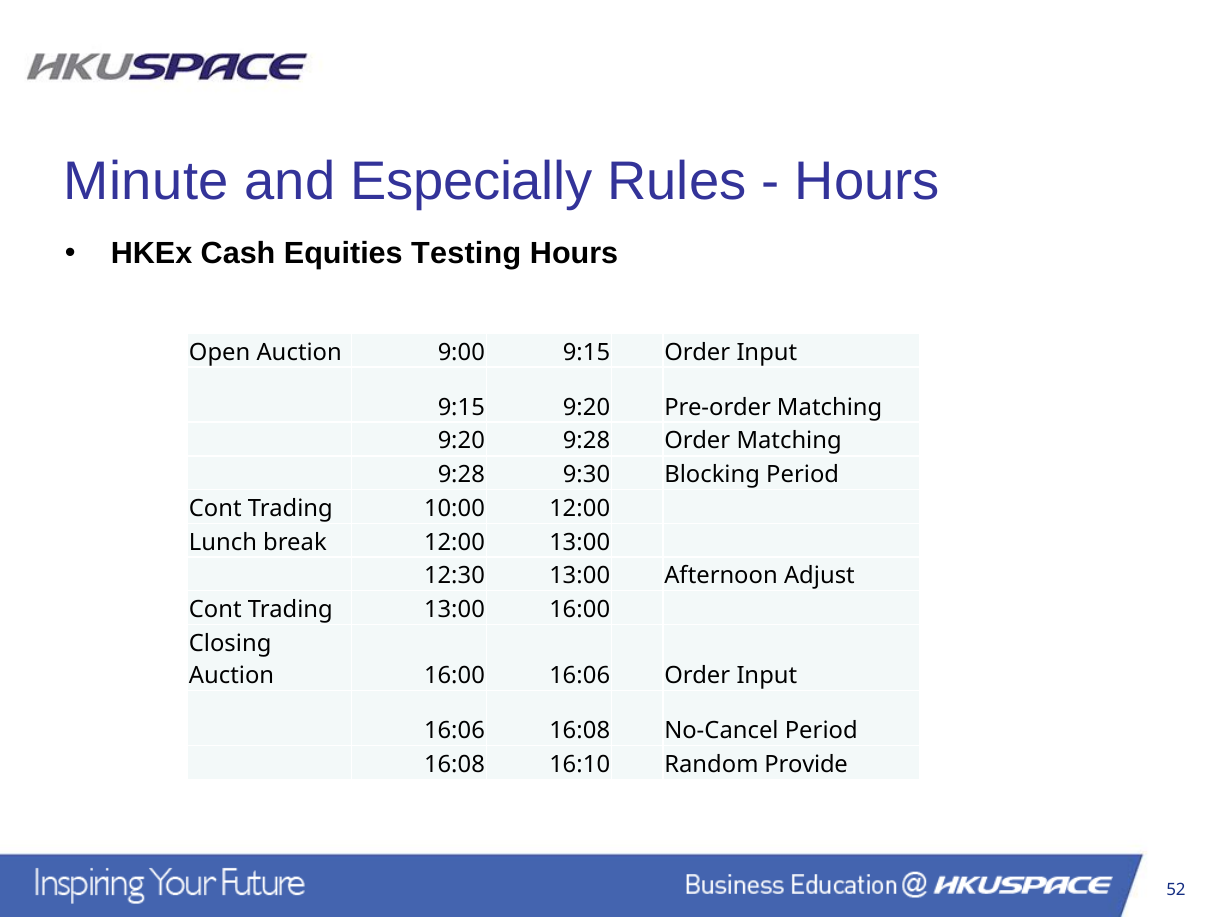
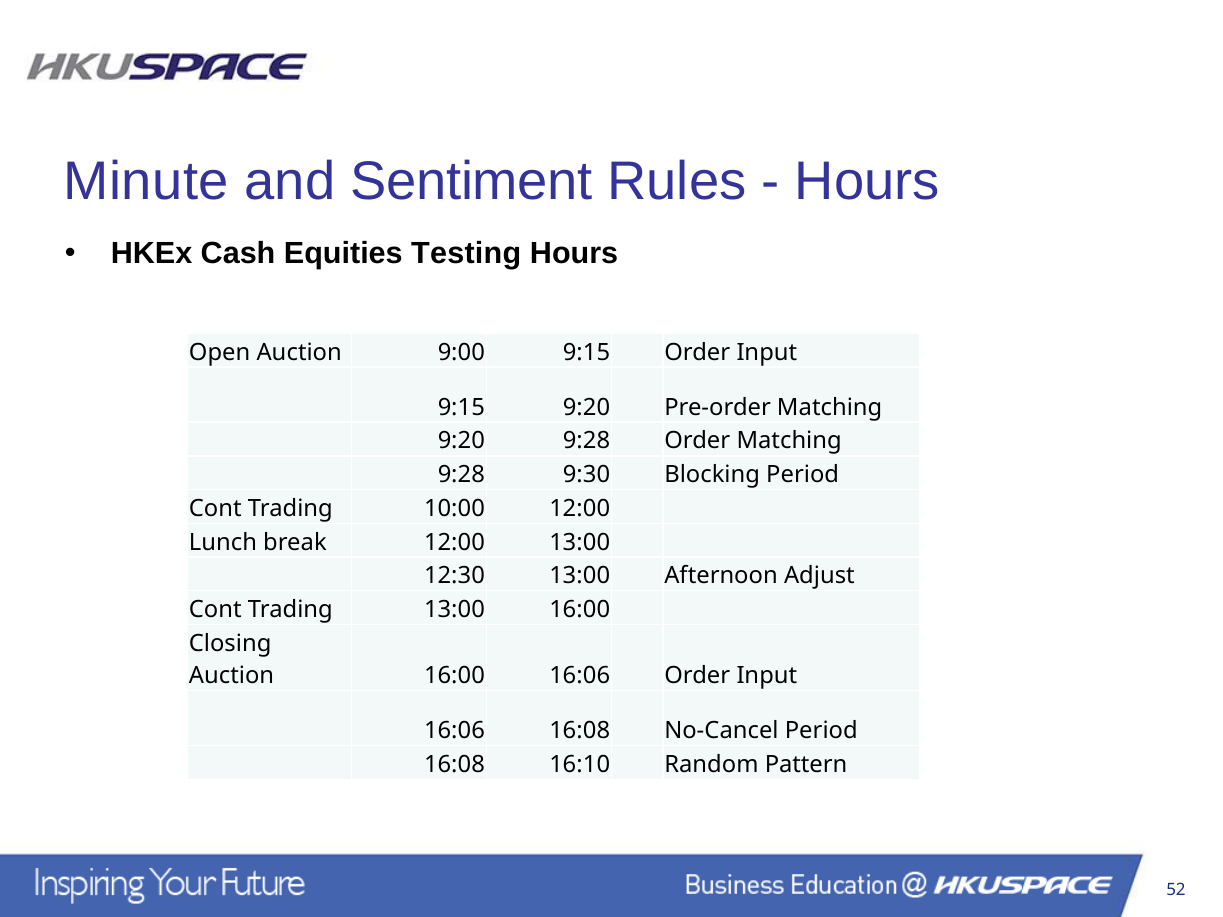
Especially: Especially -> Sentiment (472, 182)
Provide: Provide -> Pattern (806, 765)
